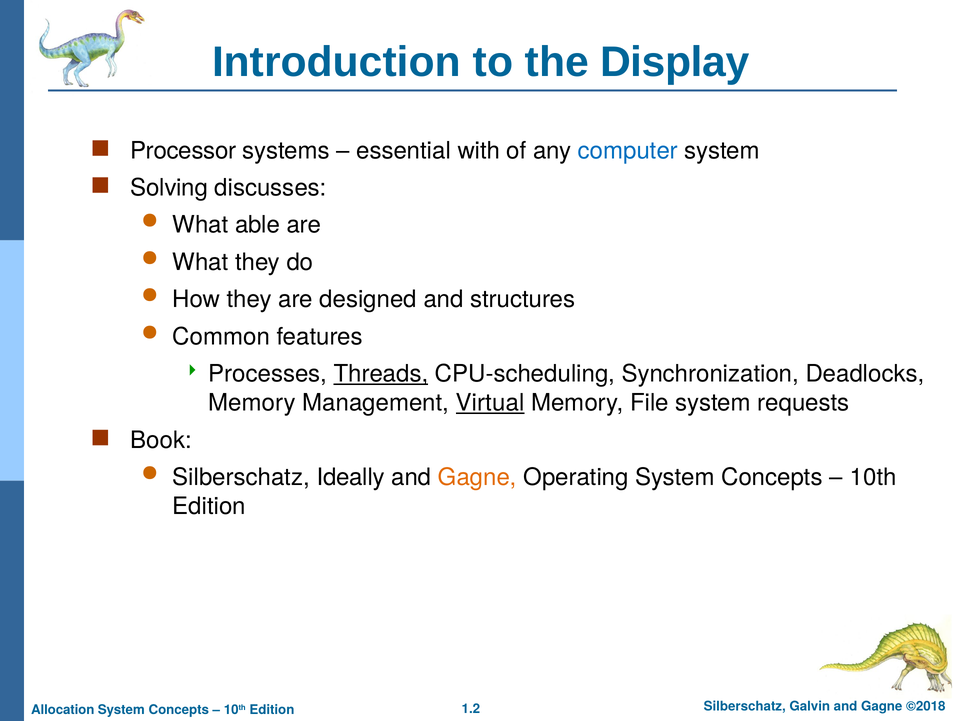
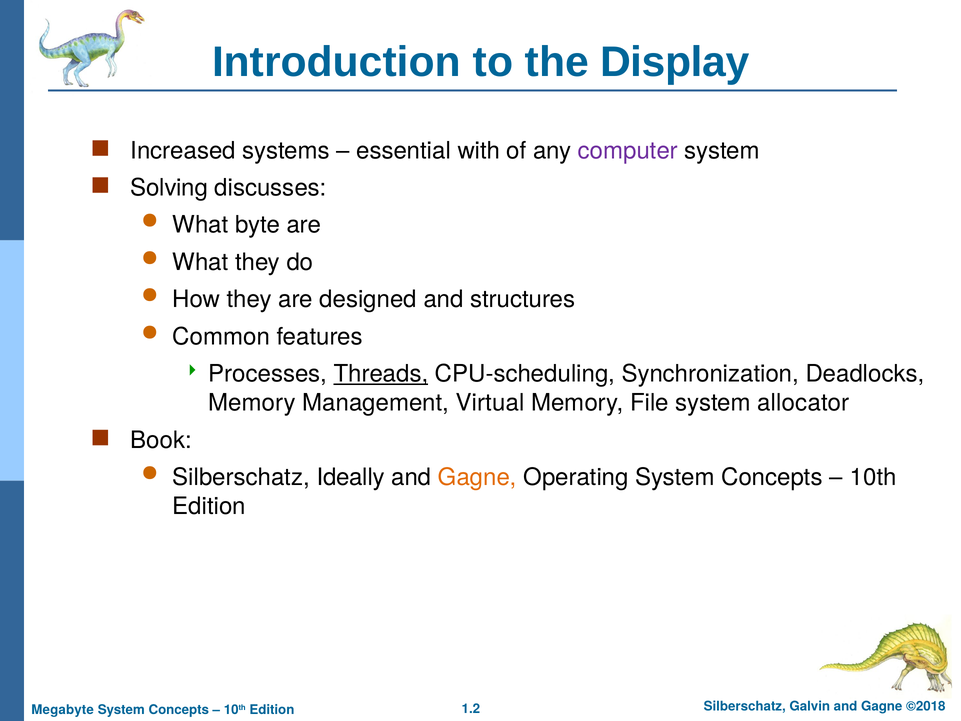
Processor: Processor -> Increased (183, 151)
computer colour: blue -> purple (628, 151)
able: able -> byte (257, 225)
Virtual underline: present -> none (490, 403)
requests: requests -> allocator (803, 403)
Allocation: Allocation -> Megabyte (63, 710)
